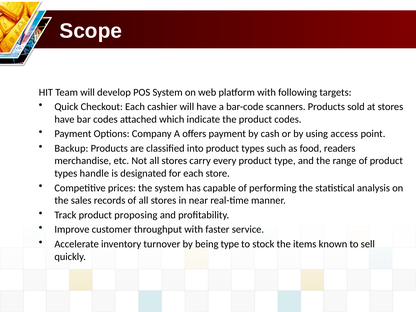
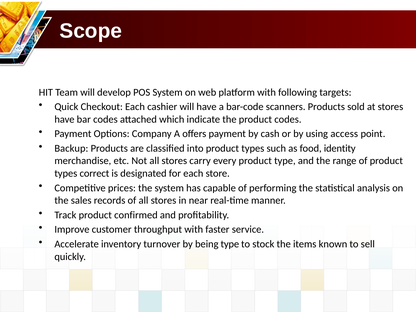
readers: readers -> identity (340, 148)
handle: handle -> correct (94, 173)
proposing: proposing -> confirmed (136, 215)
